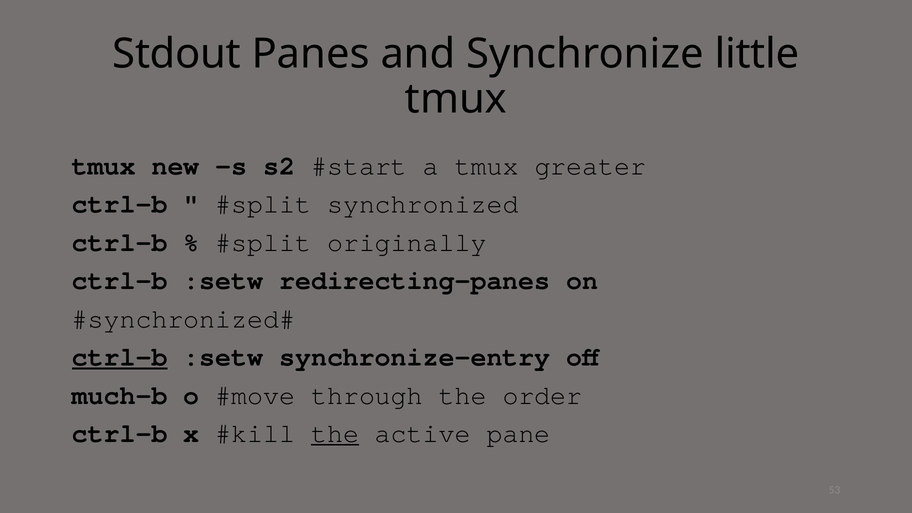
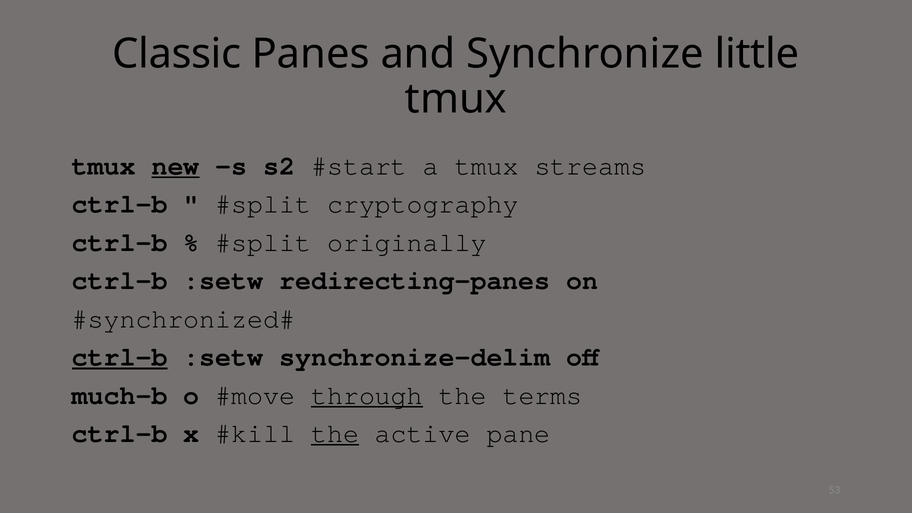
Stdout: Stdout -> Classic (177, 54)
new underline: none -> present (176, 166)
greater: greater -> streams (590, 166)
synchronized: synchronized -> cryptography (423, 204)
synchronize-entry: synchronize-entry -> synchronize-delim (415, 357)
through underline: none -> present (367, 395)
order: order -> terms (542, 395)
